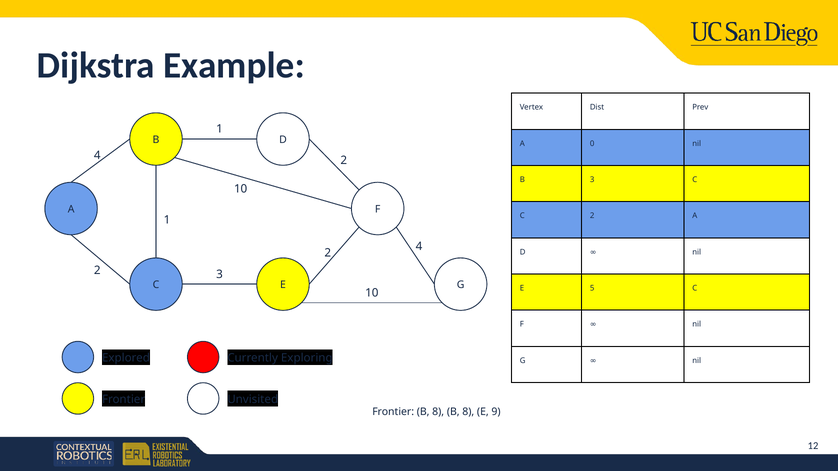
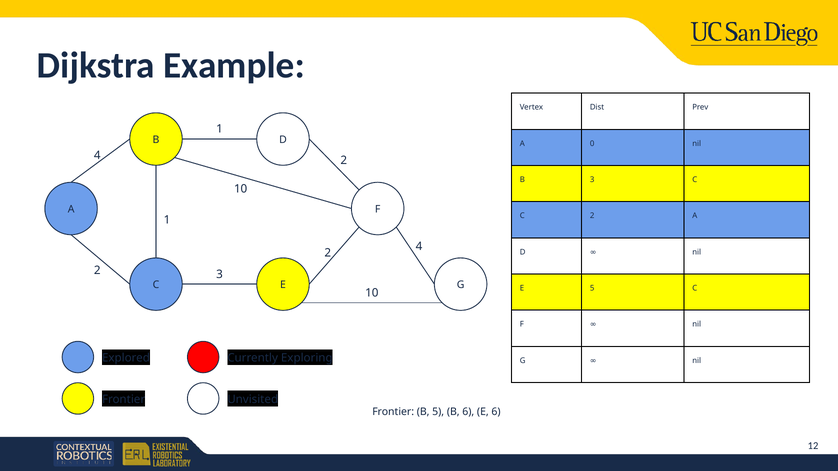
Frontier B 8: 8 -> 5 (438, 412)
8: 8 -> 6 (468, 412)
E 9: 9 -> 6 (496, 412)
